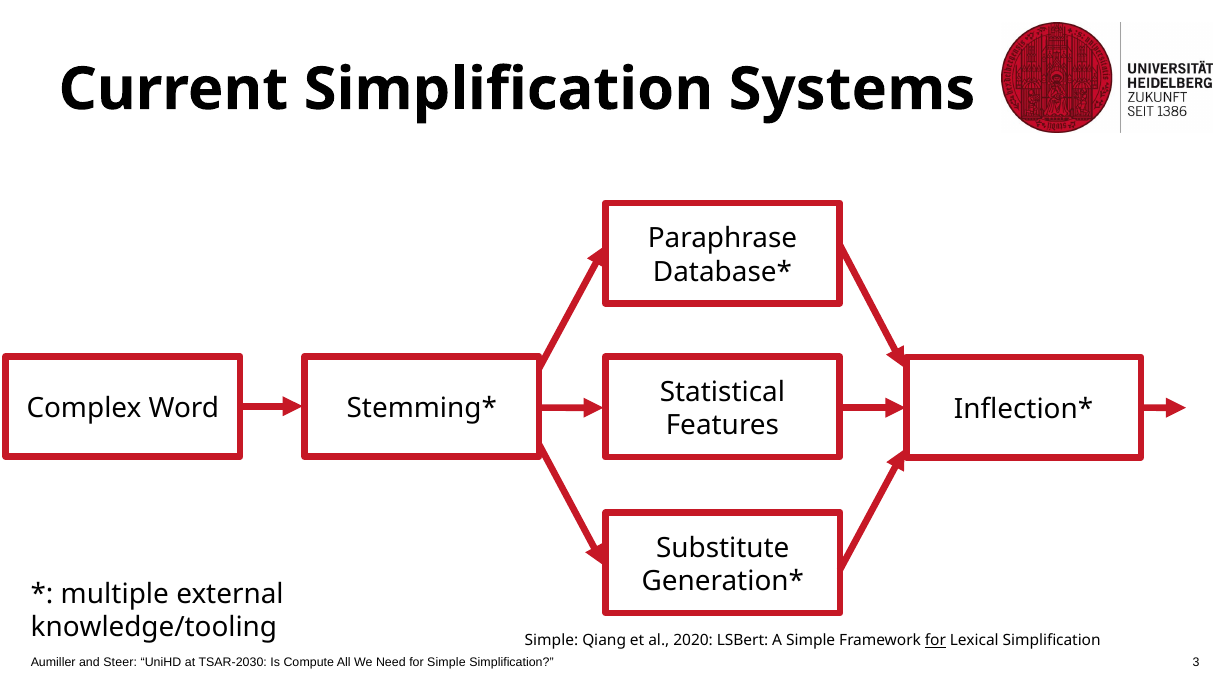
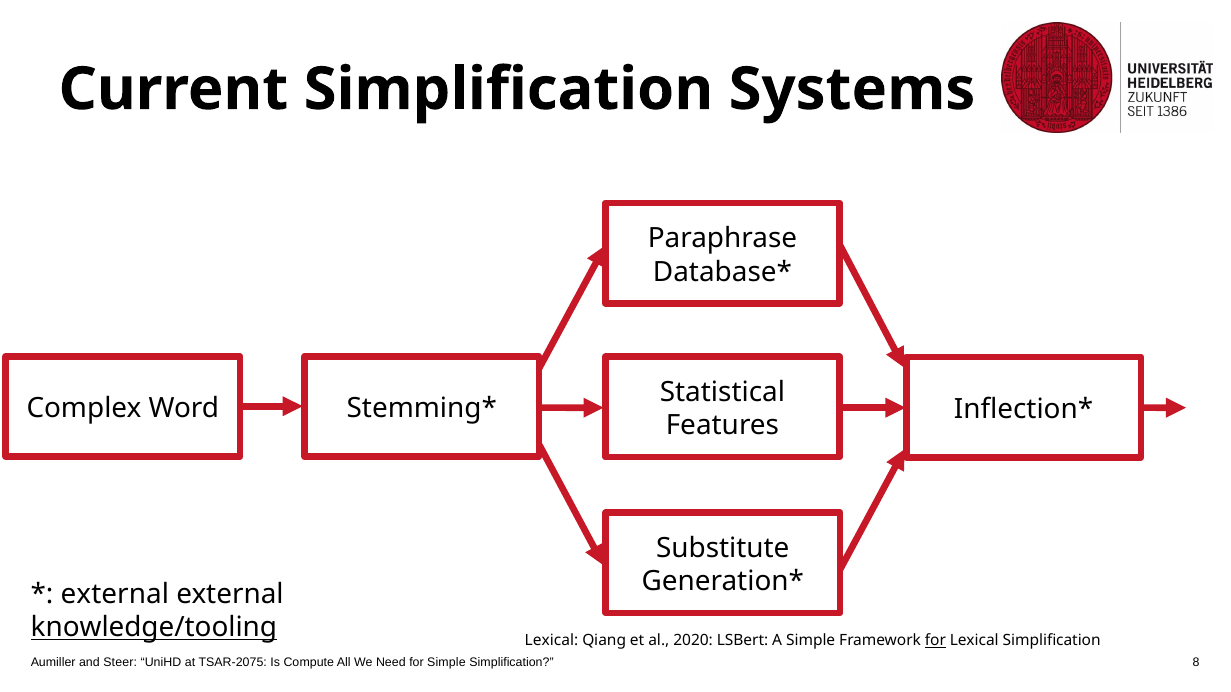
multiple: multiple -> external (115, 595)
knowledge/tooling underline: none -> present (154, 628)
Simple: Simple -> Lexical (551, 641)
TSAR-2030: TSAR-2030 -> TSAR-2075 (233, 662)
3: 3 -> 8 (1196, 663)
